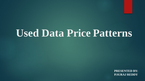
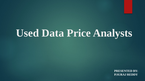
Patterns: Patterns -> Analysts (113, 33)
